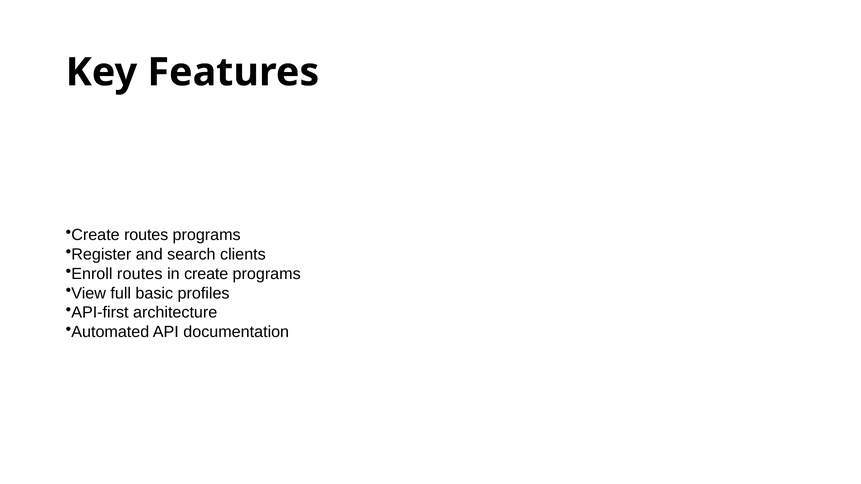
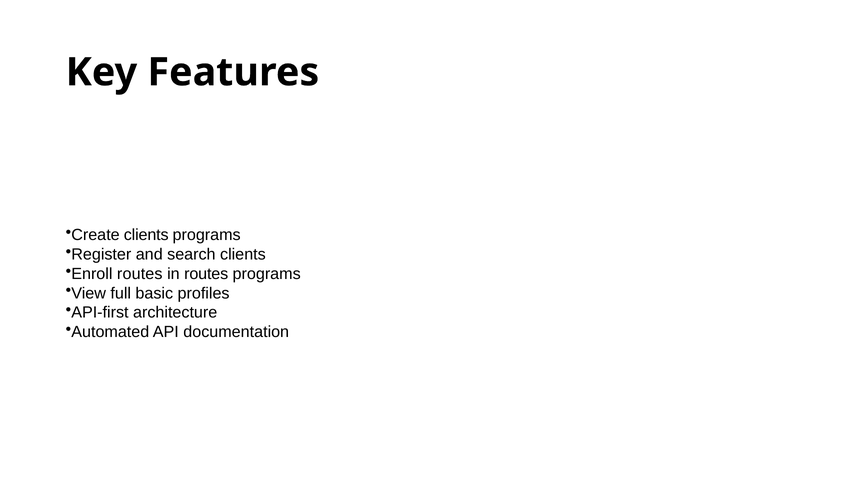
Create routes: routes -> clients (146, 235)
in create: create -> routes (206, 274)
